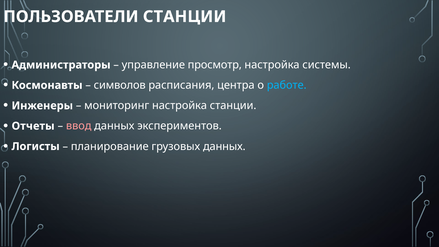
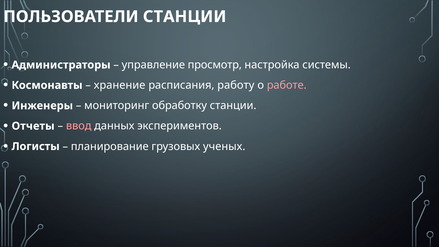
символов: символов -> хранение (120, 85)
центра: центра -> работу (236, 85)
работе colour: light blue -> pink (287, 85)
мониторинг настройка: настройка -> обработку (180, 106)
грузовых данных: данных -> ученых (224, 146)
